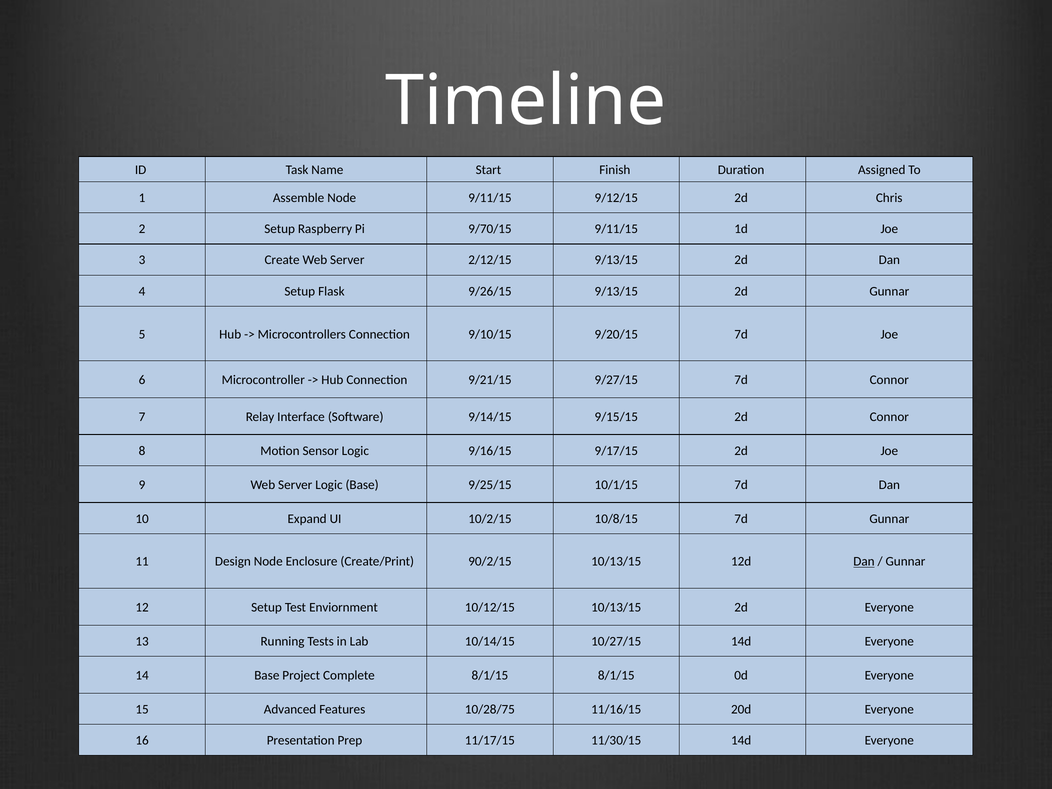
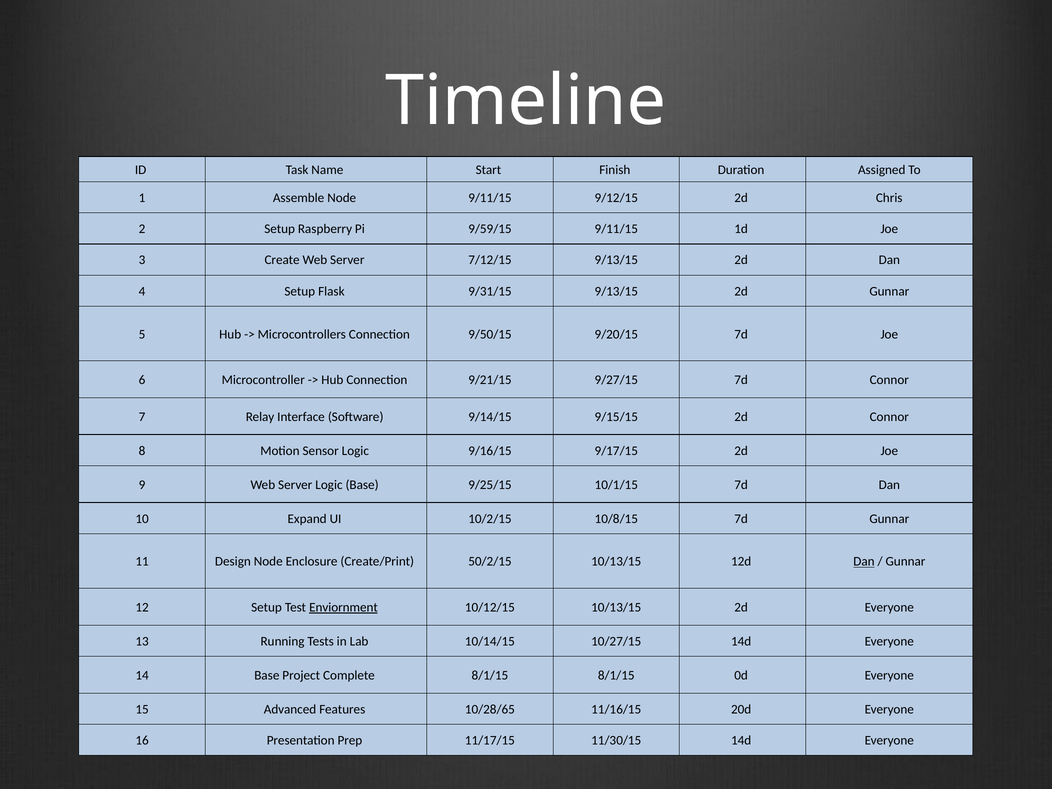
9/70/15: 9/70/15 -> 9/59/15 (490, 229)
2/12/15: 2/12/15 -> 7/12/15 (490, 260)
9/26/15: 9/26/15 -> 9/31/15 (490, 291)
9/10/15: 9/10/15 -> 9/50/15 (490, 334)
90/2/15: 90/2/15 -> 50/2/15 (490, 562)
Enviornment underline: none -> present (343, 607)
10/28/75: 10/28/75 -> 10/28/65 (490, 709)
